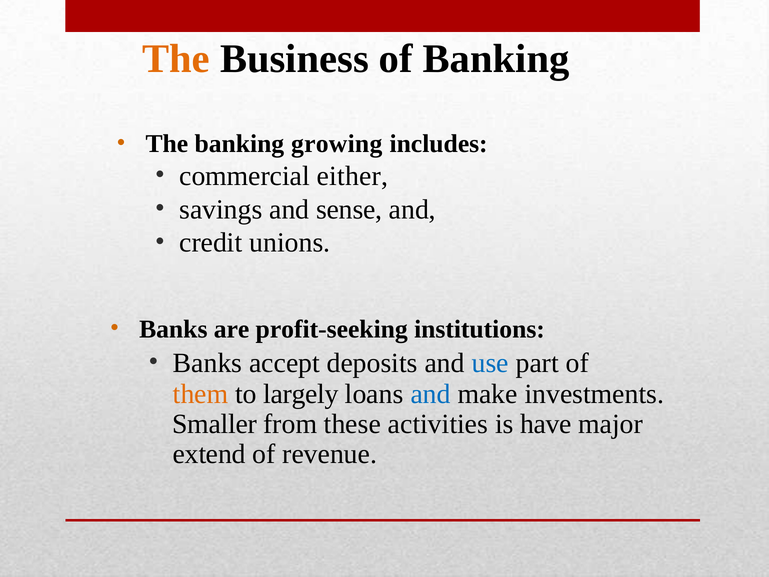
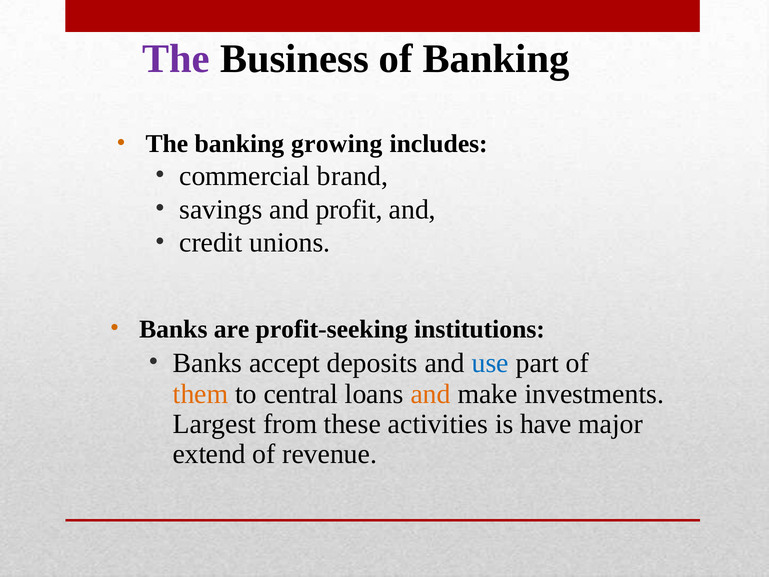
The colour: orange -> purple (176, 59)
either: either -> brand (353, 176)
sense: sense -> profit (349, 209)
largely: largely -> central (301, 394)
and colour: blue -> orange (431, 394)
Smaller: Smaller -> Largest (214, 424)
